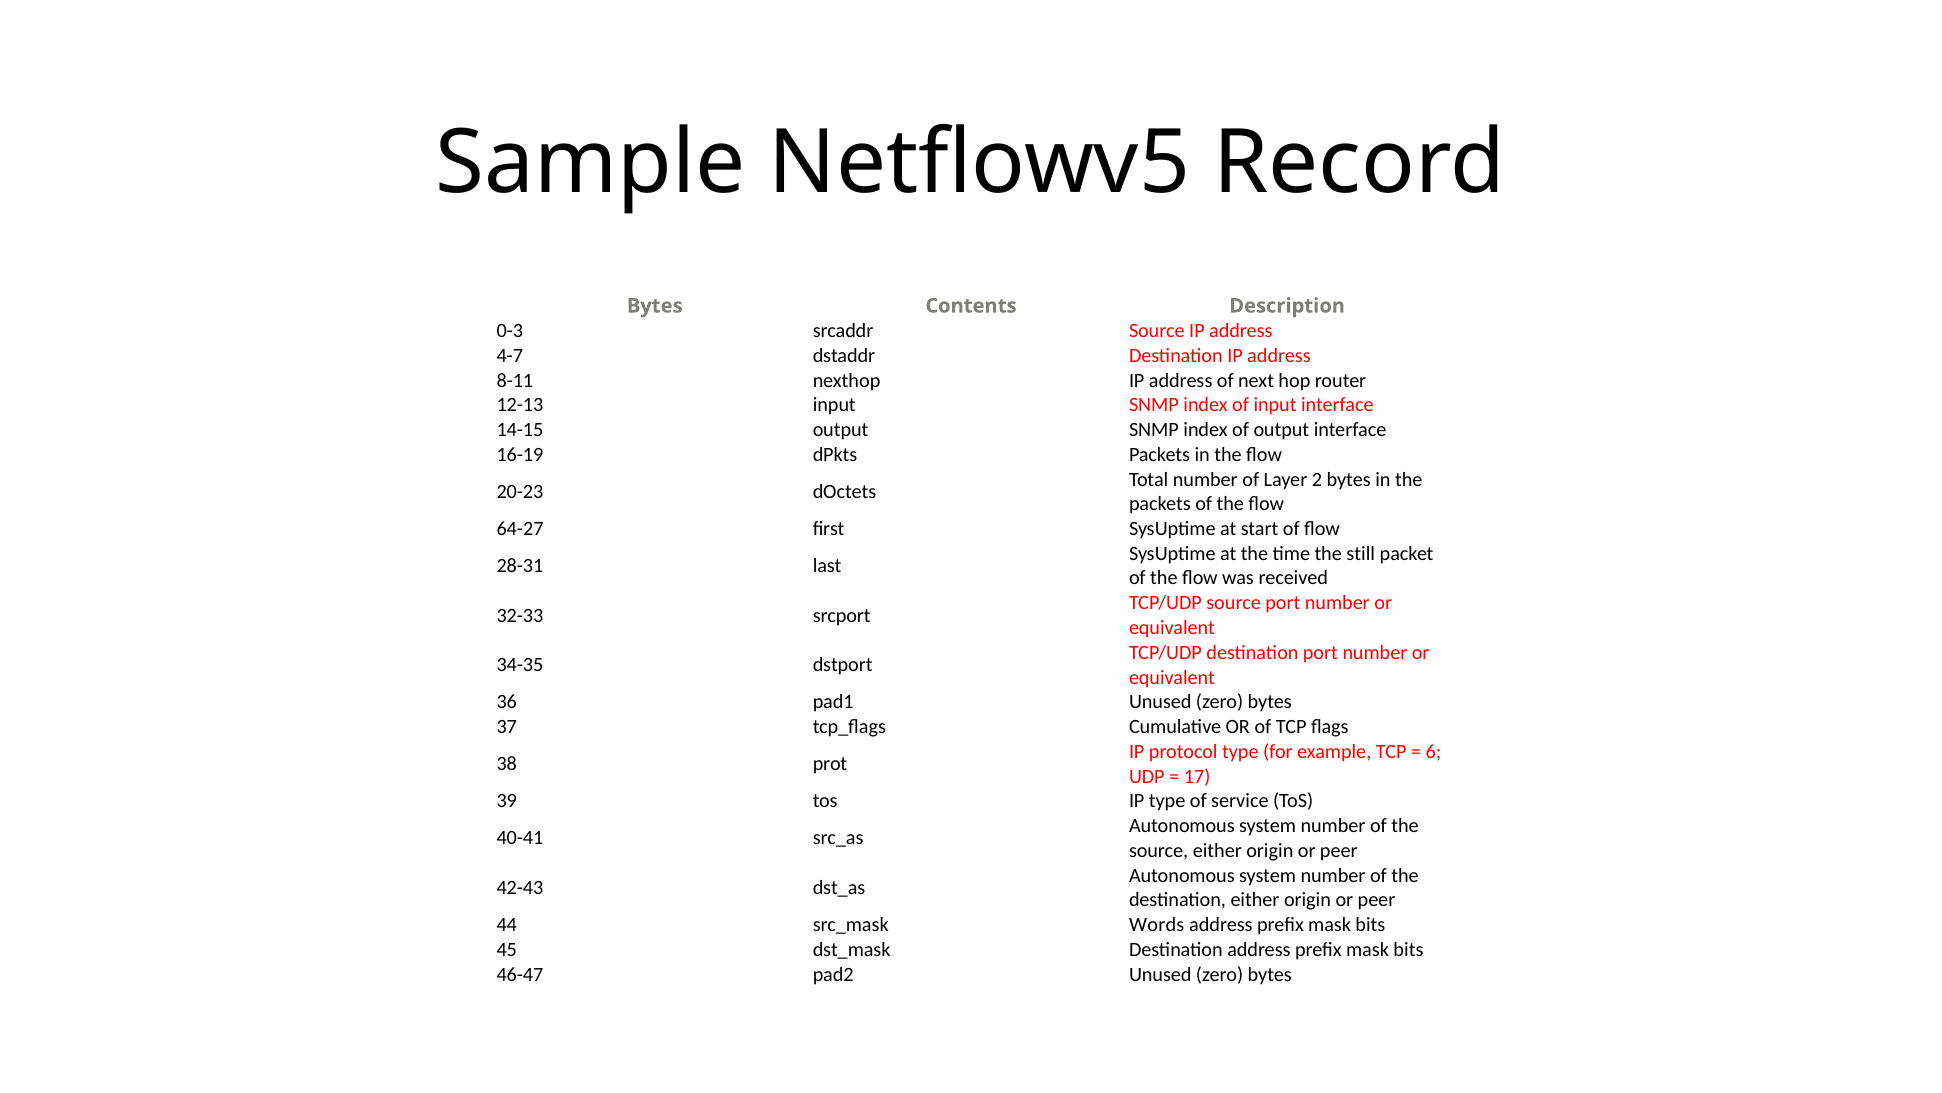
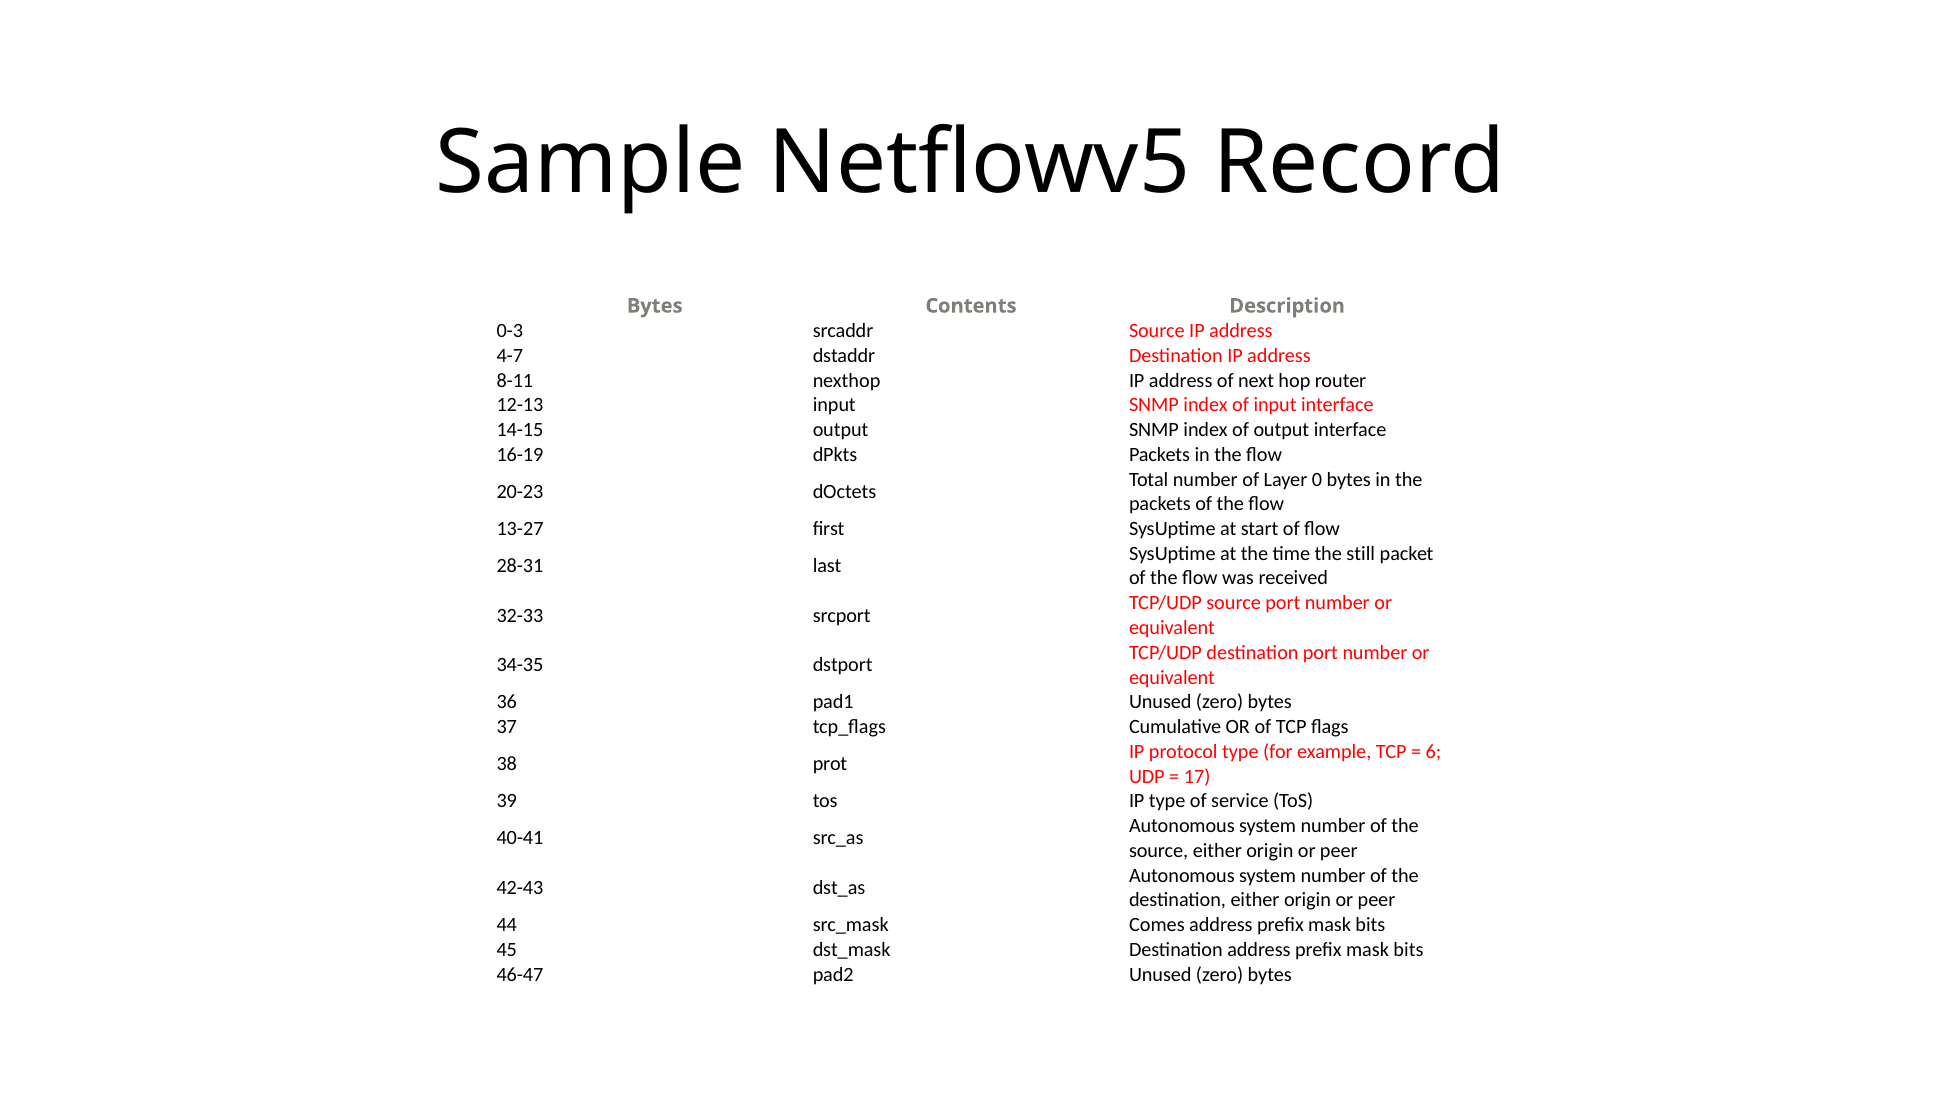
2: 2 -> 0 (1317, 479)
64-27: 64-27 -> 13-27 (520, 529)
Words: Words -> Comes (1157, 924)
